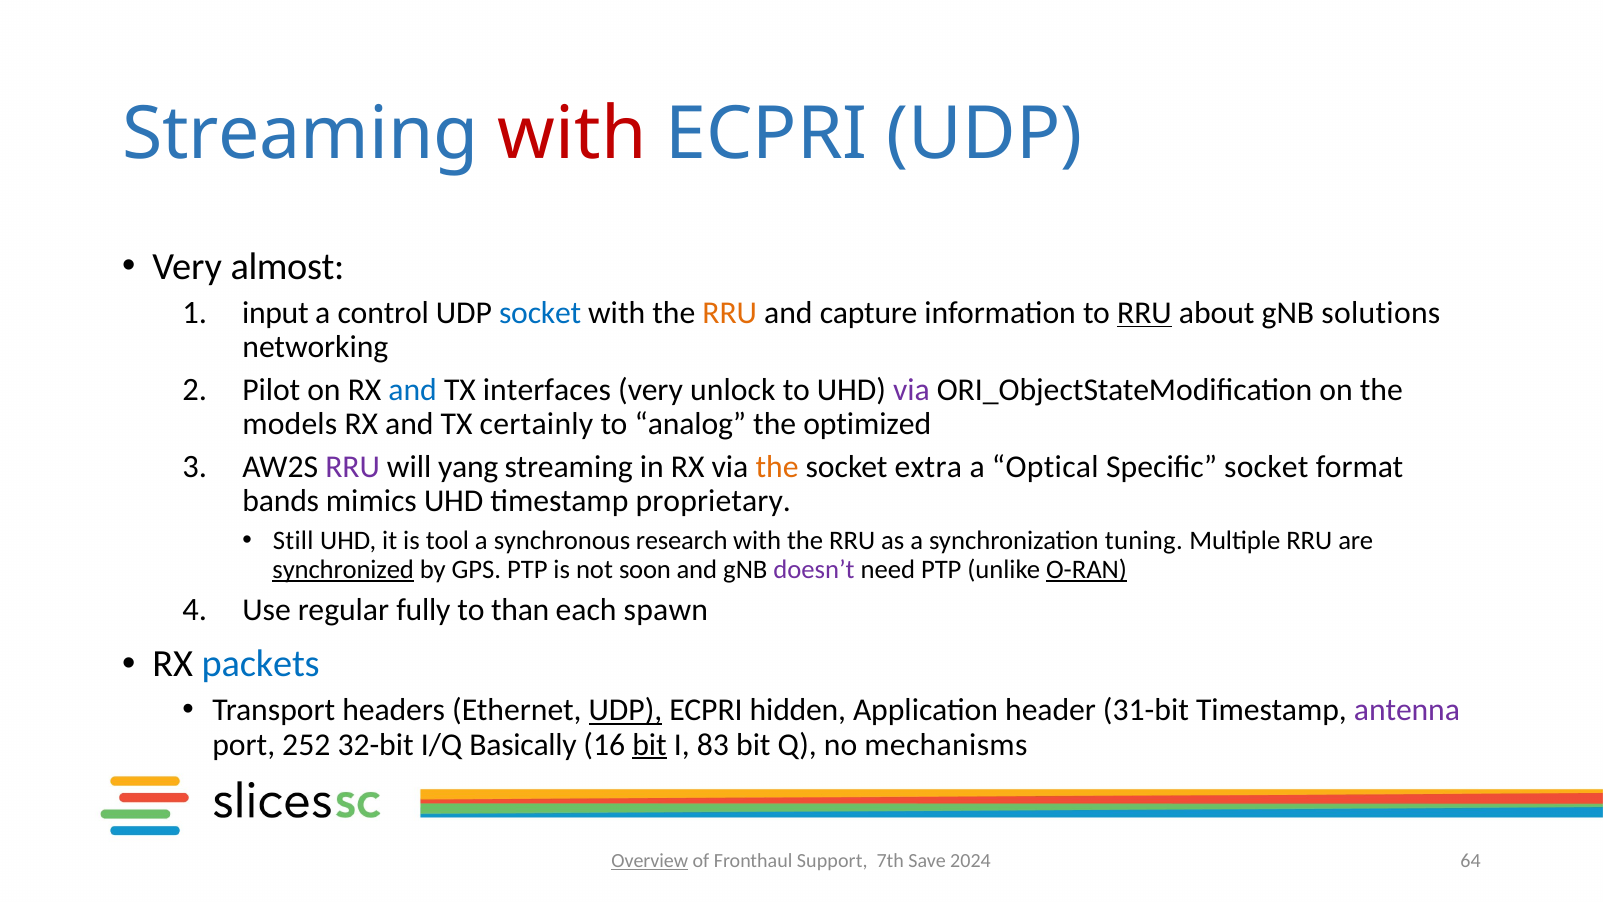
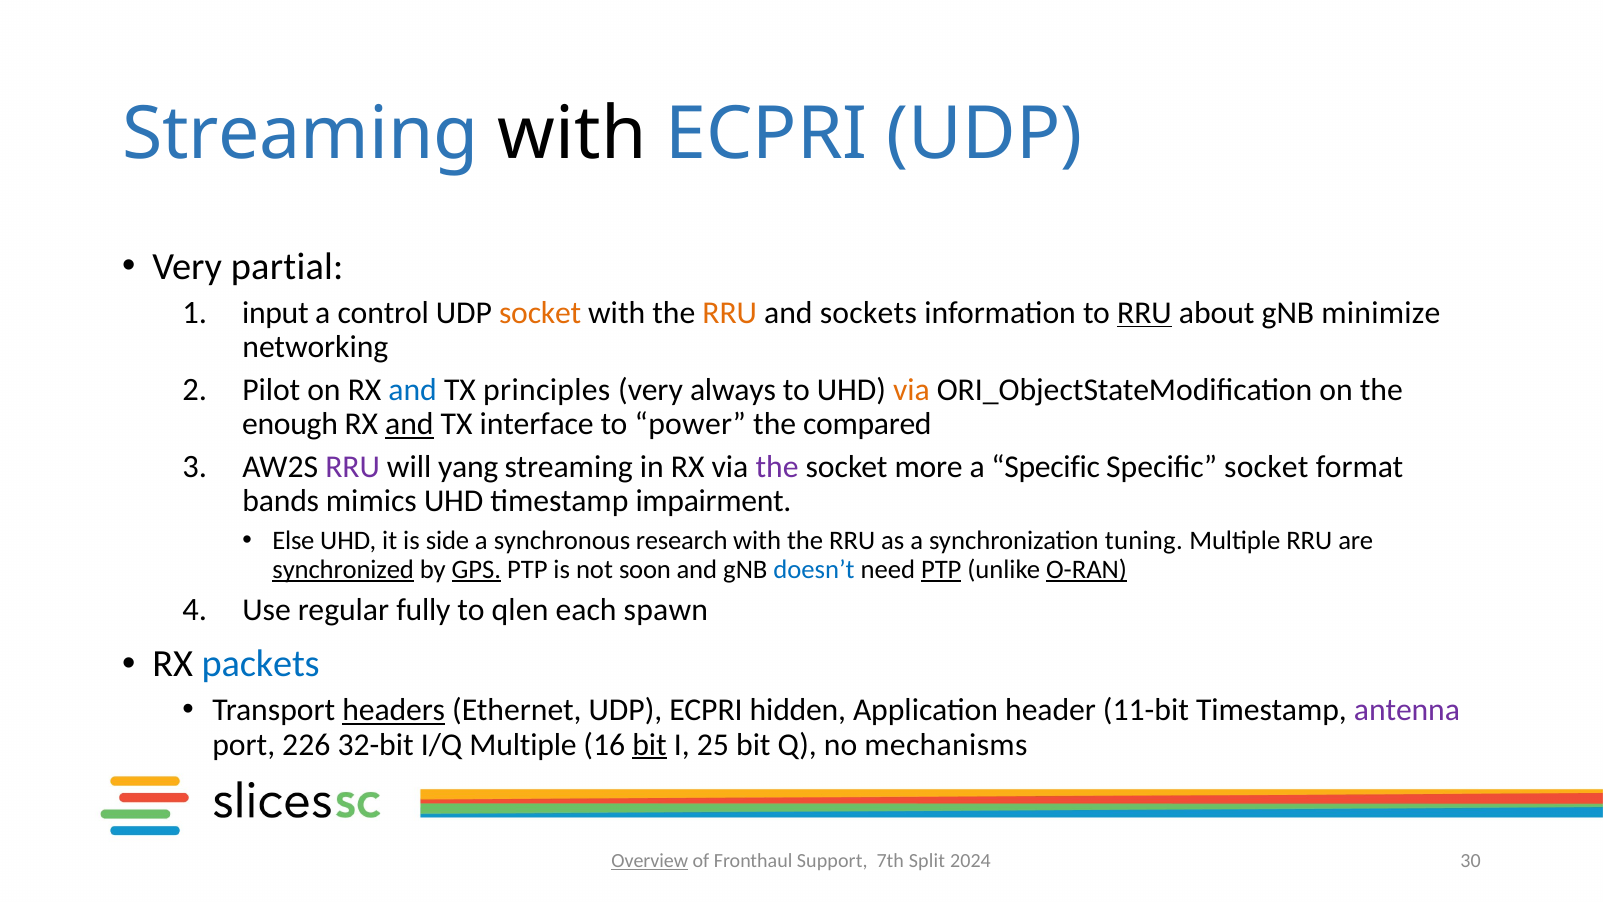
with colour: red -> black (572, 135)
almost: almost -> partial (287, 267)
socket colour: blue -> orange (540, 313)
capture: capture -> sockets (868, 313)
solutions: solutions -> minimize (1381, 313)
interfaces: interfaces -> principles (547, 390)
unlock: unlock -> always (733, 390)
via colour: purple -> orange (911, 390)
models: models -> enough (290, 424)
and underline: none -> present (409, 424)
certainly: certainly -> interface (537, 424)
analog: analog -> power (690, 424)
optimized: optimized -> compared (867, 424)
the colour: orange -> purple (777, 467)
extra: extra -> more (929, 467)
a Optical: Optical -> Specific (1046, 467)
proprietary: proprietary -> impairment (713, 501)
Still: Still -> Else (293, 541)
tool: tool -> side (448, 541)
GPS underline: none -> present (476, 569)
doesn’t colour: purple -> blue (814, 569)
PTP underline: none -> present (941, 569)
than: than -> qlen (520, 609)
headers underline: none -> present (394, 710)
UDP underline: present -> none (625, 710)
31-bit: 31-bit -> 11-bit (1146, 710)
252: 252 -> 226 (306, 744)
I/Q Basically: Basically -> Multiple (523, 744)
83: 83 -> 25 (713, 744)
Save: Save -> Split (927, 861)
64: 64 -> 30 (1471, 861)
